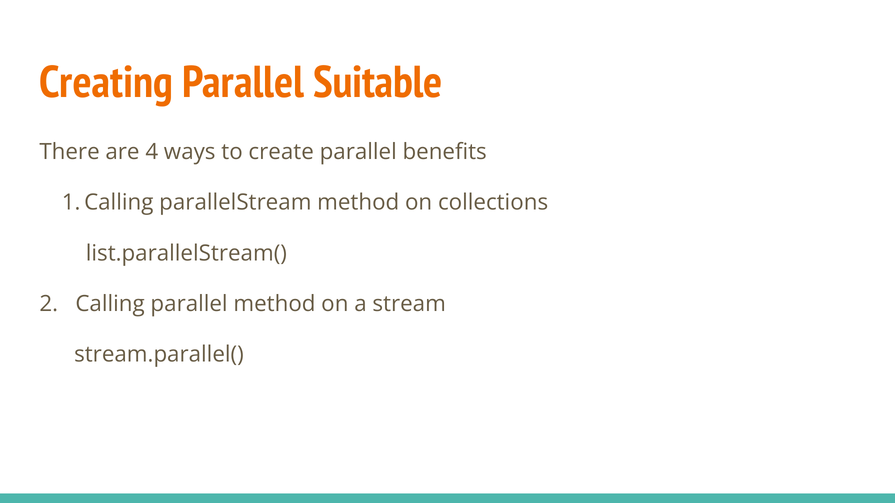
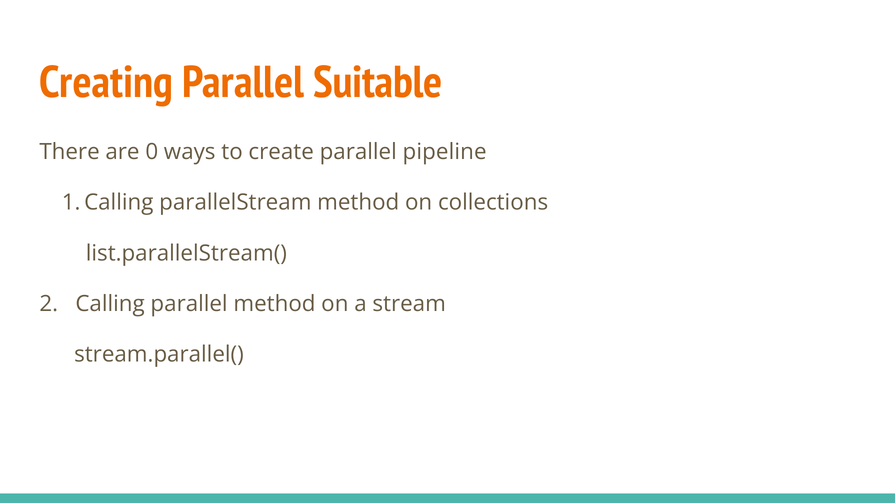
4: 4 -> 0 (152, 152)
benefits: benefits -> pipeline (445, 152)
